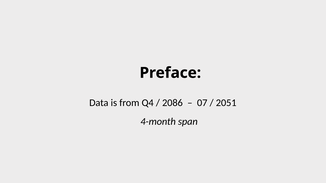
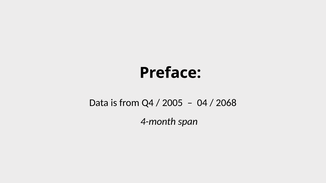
2086: 2086 -> 2005 (172, 103)
07: 07 -> 04 (202, 103)
2051: 2051 -> 2068 (226, 103)
